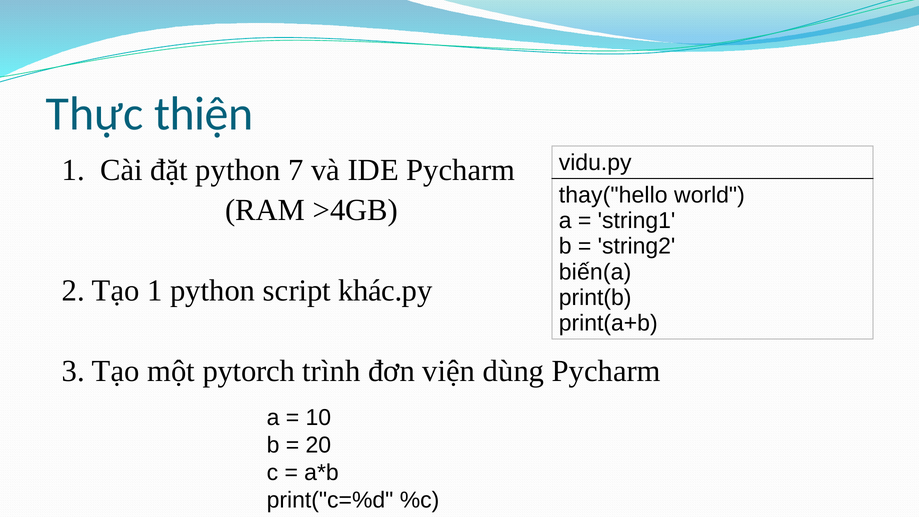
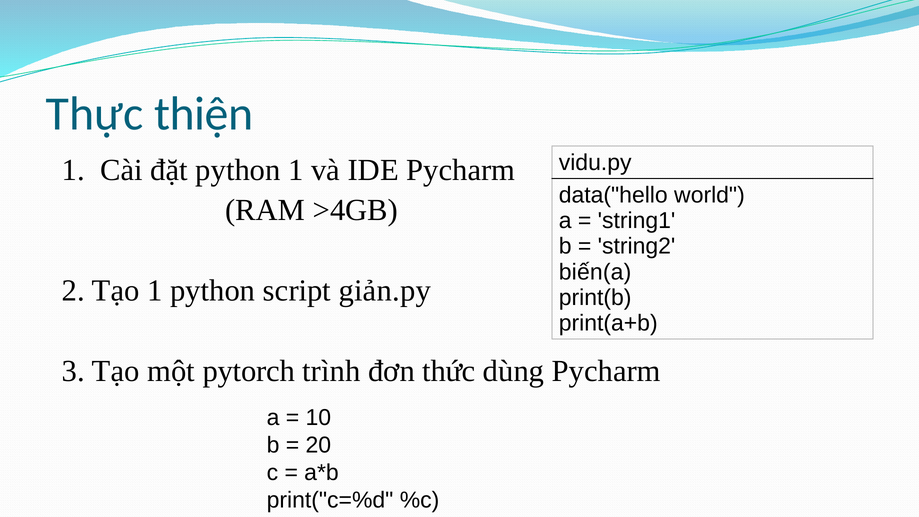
python 7: 7 -> 1 (296, 170)
thay("hello: thay("hello -> data("hello (613, 195)
khác.py: khác.py -> giản.py (385, 291)
viện: viện -> thức (449, 371)
